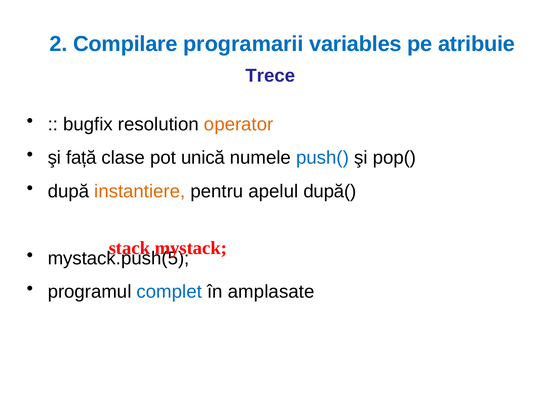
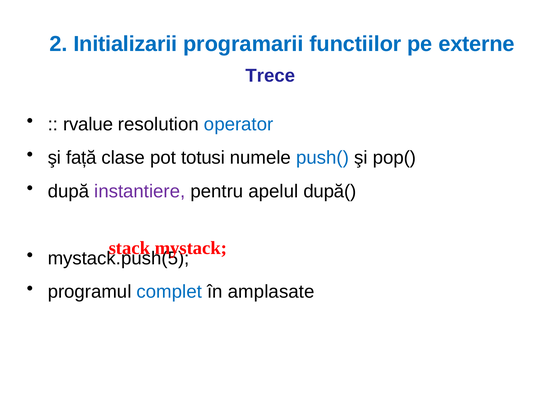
Compilare: Compilare -> Initializarii (125, 44)
variables: variables -> functiilor (355, 44)
atribuie: atribuie -> externe (477, 44)
bugfix: bugfix -> rvalue (88, 124)
operator colour: orange -> blue (239, 124)
unică: unică -> totusi (203, 158)
instantiere colour: orange -> purple (140, 191)
